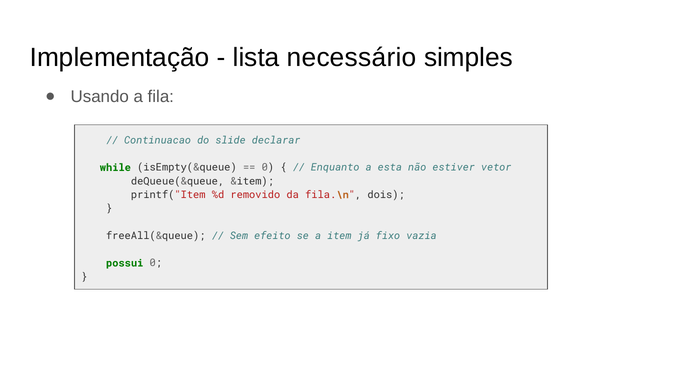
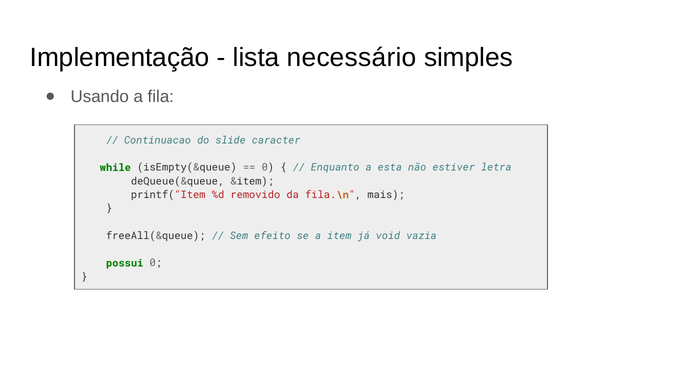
declarar: declarar -> caracter (276, 140)
vetor: vetor -> letra (496, 167)
dois: dois -> mais (386, 195)
fixo: fixo -> void (388, 236)
